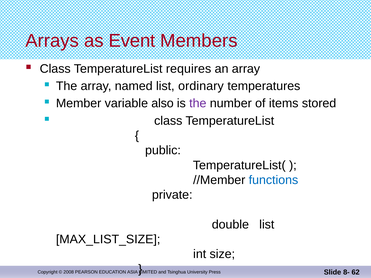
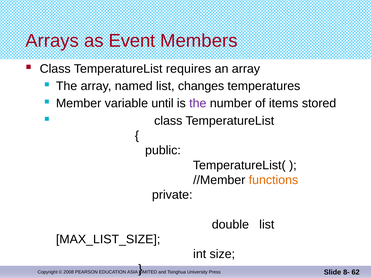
ordinary: ordinary -> changes (201, 86)
also: also -> until (162, 104)
functions colour: blue -> orange (273, 180)
